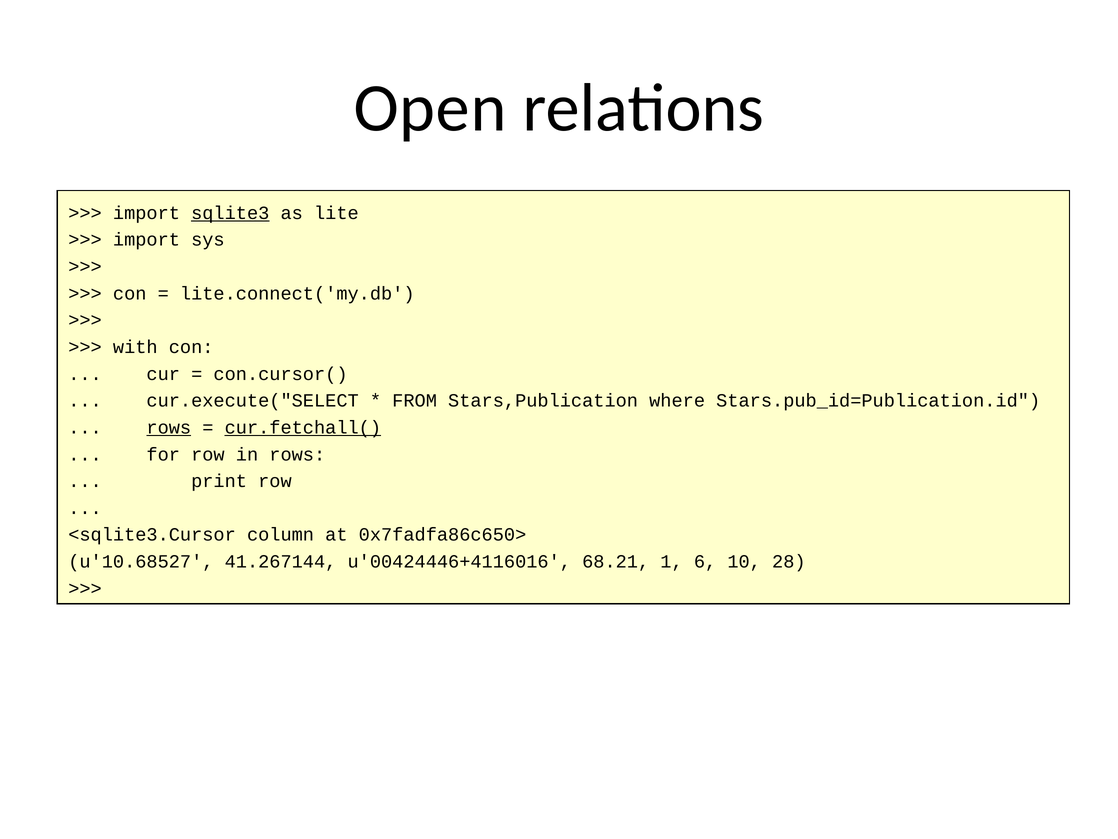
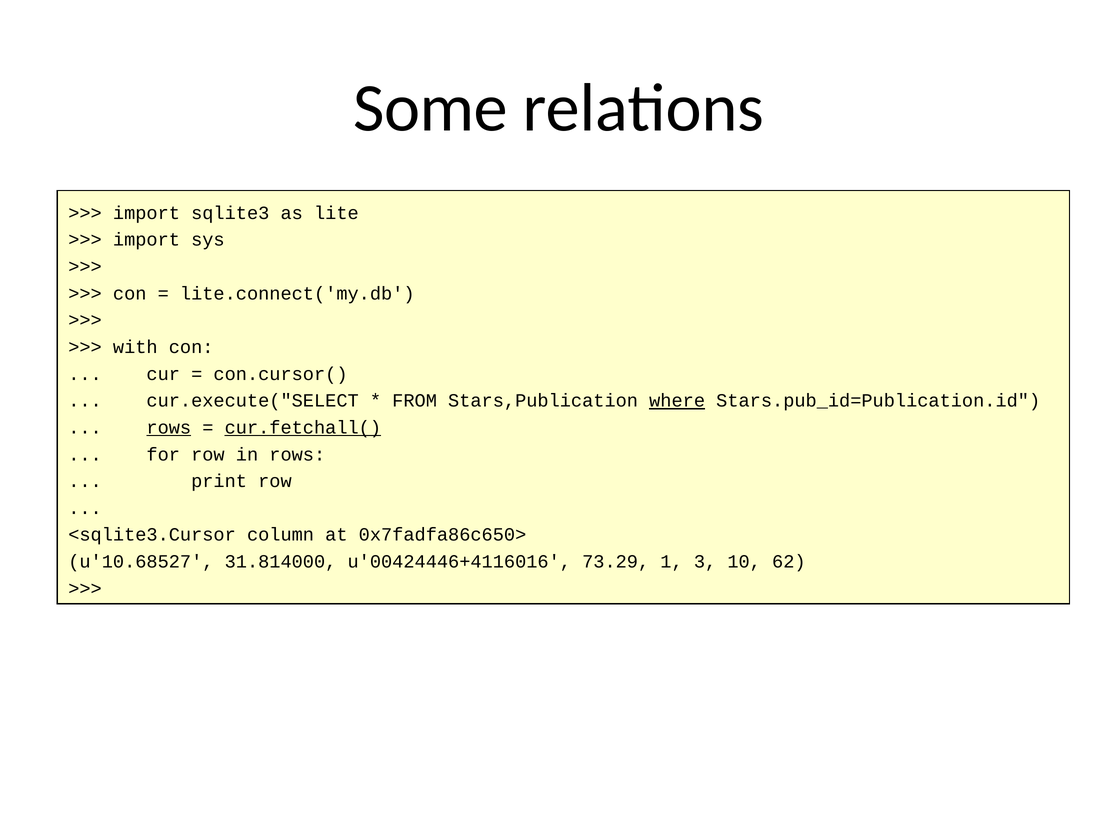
Open: Open -> Some (431, 108)
sqlite3 underline: present -> none (230, 213)
where underline: none -> present (677, 400)
41.267144: 41.267144 -> 31.814000 (281, 561)
68.21: 68.21 -> 73.29 (616, 561)
6: 6 -> 3 (705, 561)
28: 28 -> 62 (789, 561)
